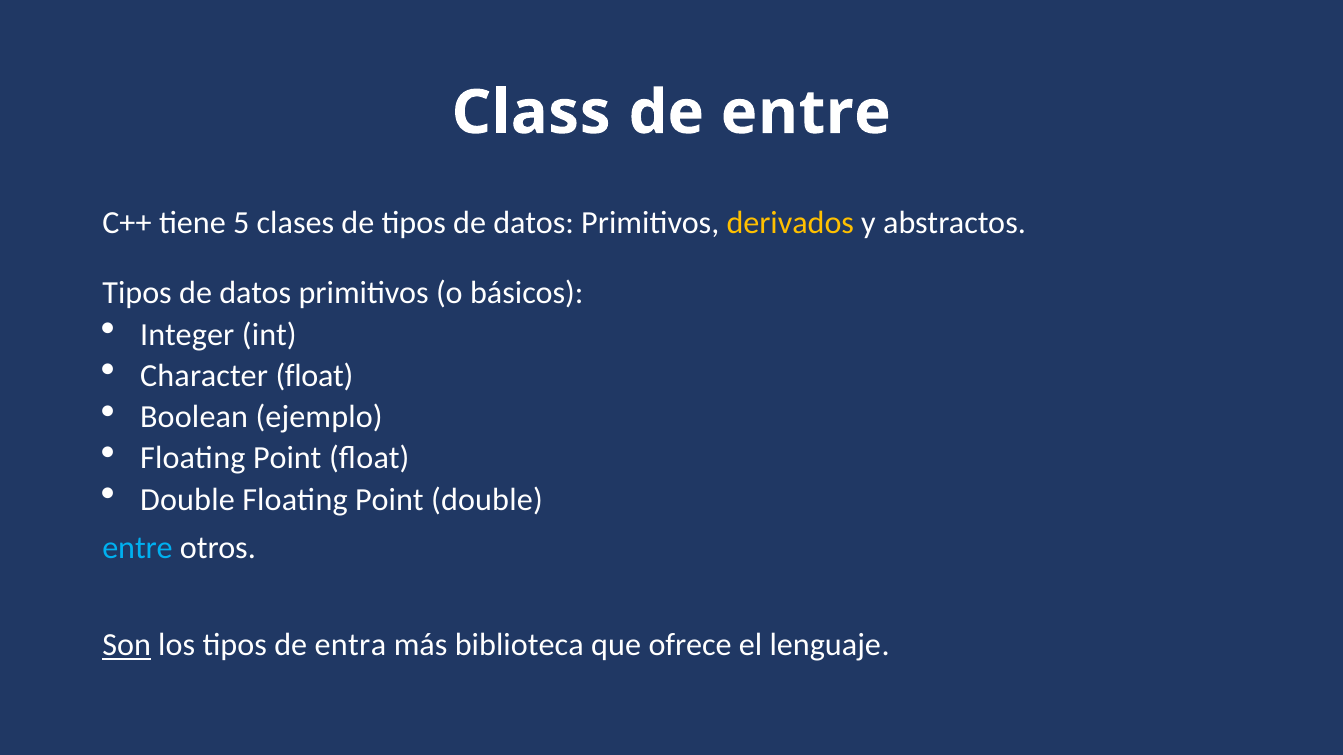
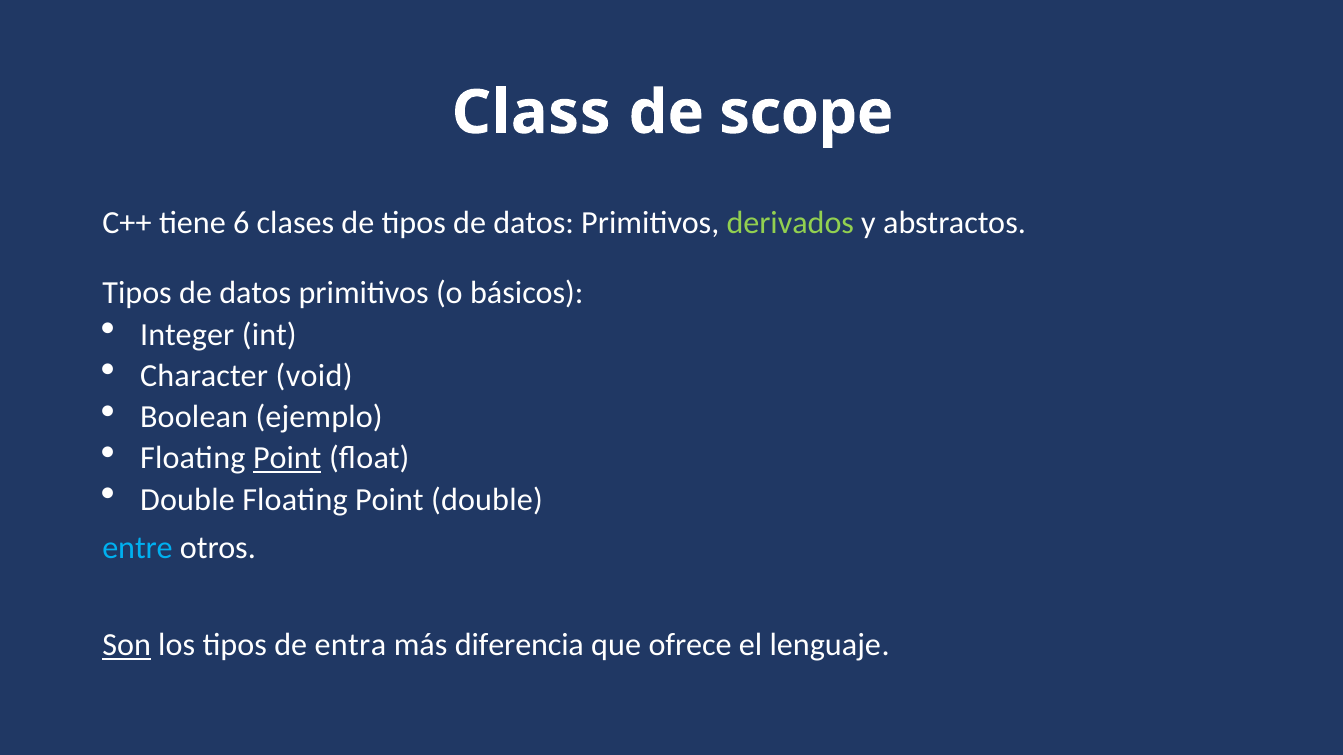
de entre: entre -> scope (806, 113)
5: 5 -> 6 (241, 223)
derivados colour: yellow -> light green (790, 223)
Character float: float -> void (314, 376)
Point underline: none -> present (287, 458)
biblioteca: biblioteca -> diferencia (519, 645)
